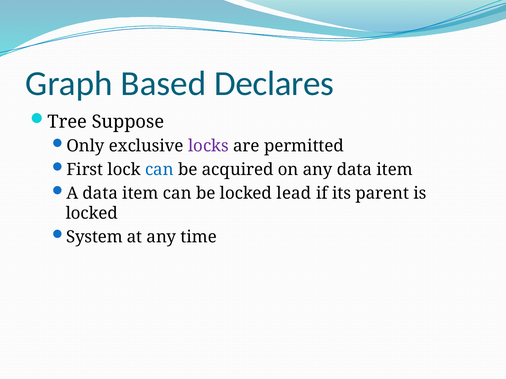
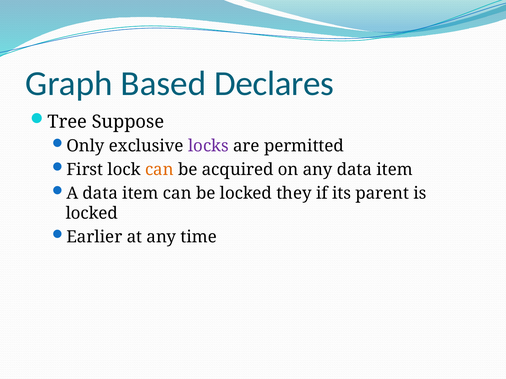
can colour: blue -> orange (159, 170)
lead: lead -> they (294, 193)
System: System -> Earlier (94, 237)
